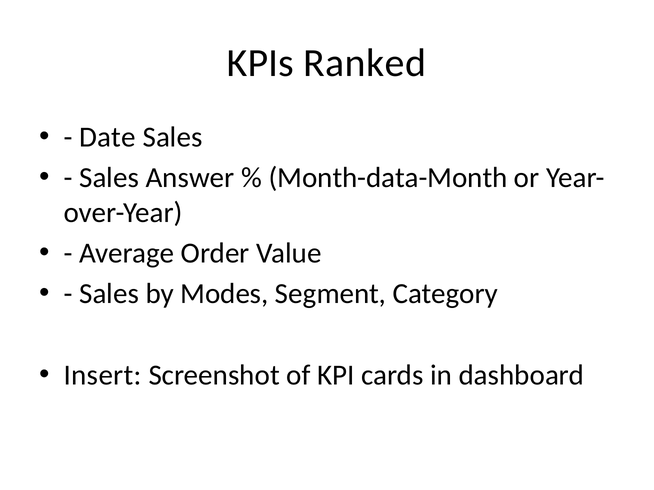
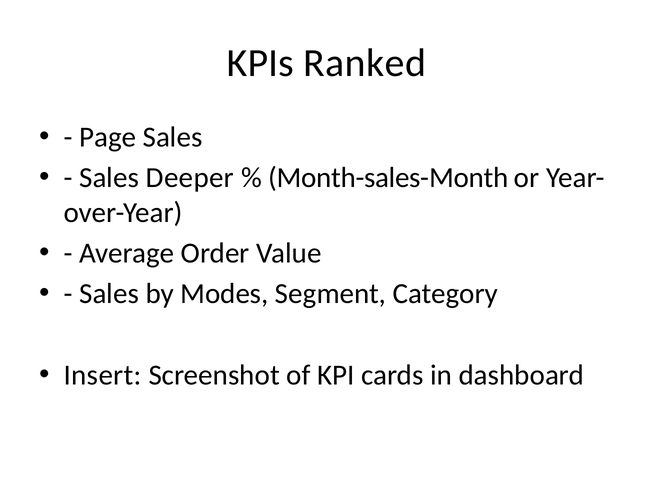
Date: Date -> Page (108, 137)
Answer: Answer -> Deeper (190, 178)
Month-data-Month: Month-data-Month -> Month-sales-Month (388, 178)
